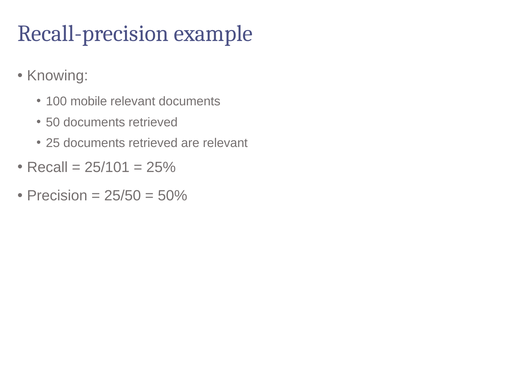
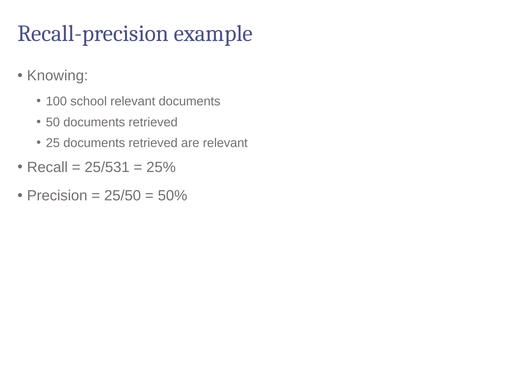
mobile: mobile -> school (89, 101)
25/101: 25/101 -> 25/531 (107, 167)
